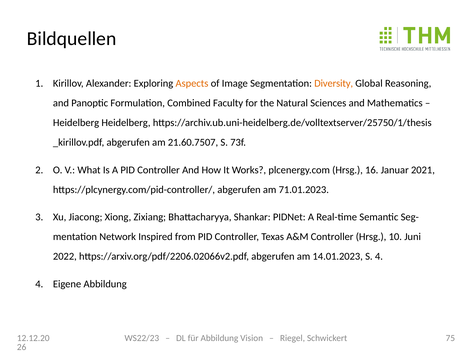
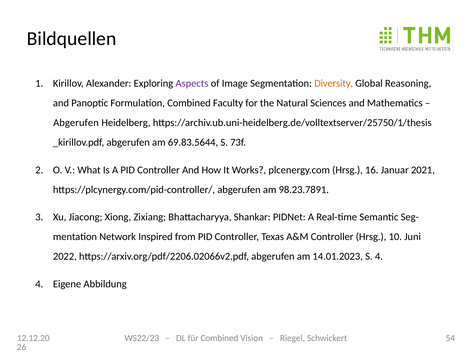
Aspects colour: orange -> purple (192, 83)
Heidelberg: Heidelberg -> Abgerufen (76, 123)
21.60.7507: 21.60.7507 -> 69.83.5644 (193, 142)
71.01.2023: 71.01.2023 -> 98.23.7891 (304, 190)
für Abbildung: Abbildung -> Combined (219, 338)
75: 75 -> 54 (450, 338)
